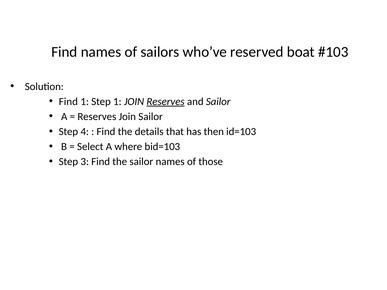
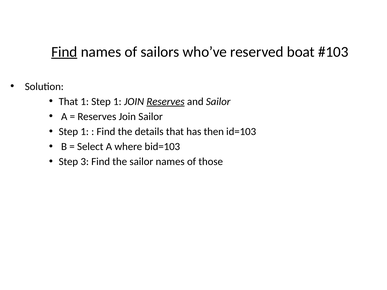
Find underline: none -> present (64, 52)
Find: Find -> That (68, 102)
4: 4 -> 1 (85, 132)
